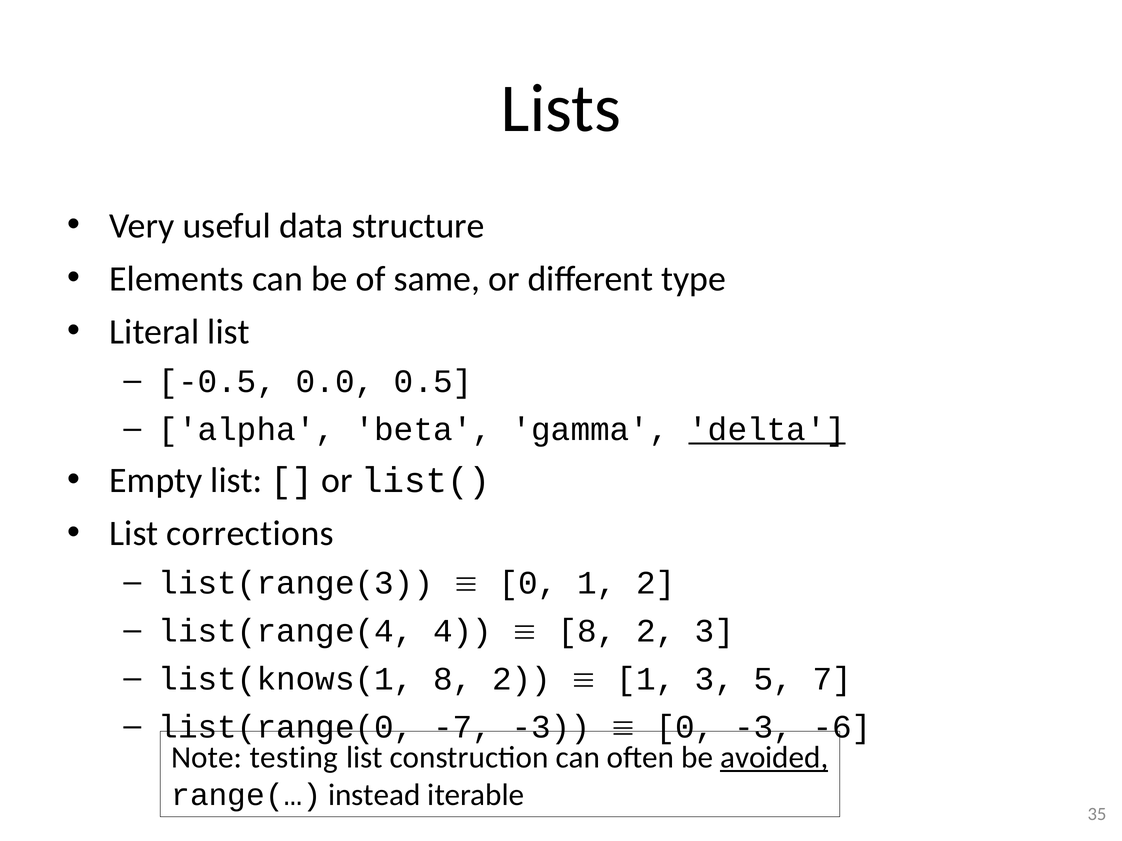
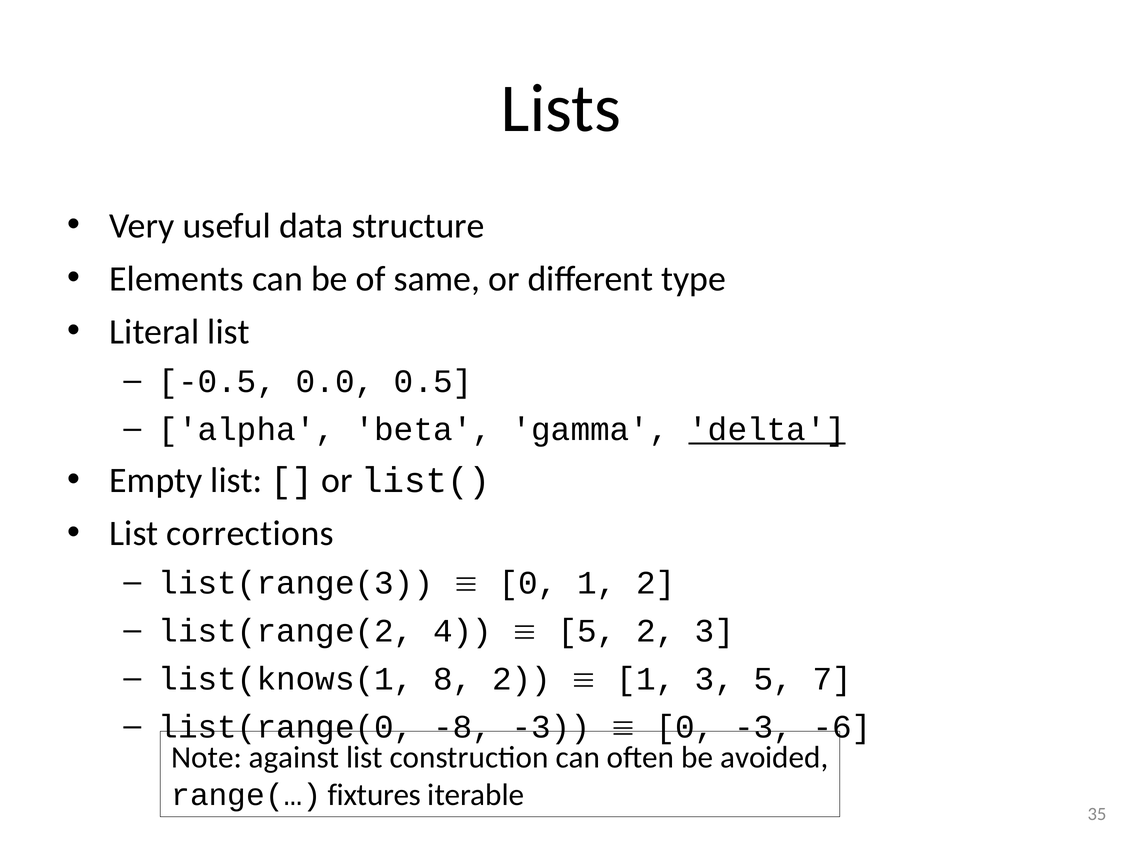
list(range(4: list(range(4 -> list(range(2 (286, 632)
8: 8 -> 5 (587, 632)
-7: -7 -> -8 (463, 728)
testing: testing -> against (294, 758)
avoided underline: present -> none (774, 758)
instead: instead -> fixtures (374, 795)
